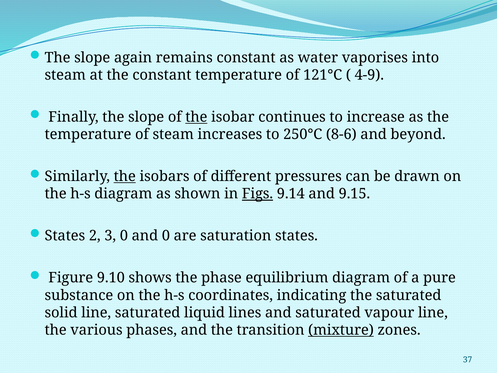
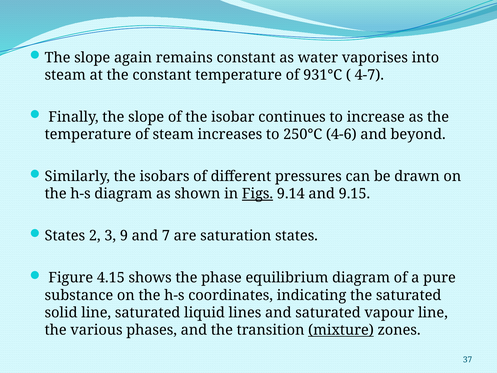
121°C: 121°C -> 931°C (323, 75)
4-9: 4-9 -> 4-7 (369, 75)
the underline: present -> none (196, 117)
8-6: 8-6 -> 4-6 (341, 134)
the underline: present -> none (125, 176)
3 0: 0 -> 9 (124, 236)
and 0: 0 -> 7 (166, 236)
9.10: 9.10 -> 4.15 (111, 278)
